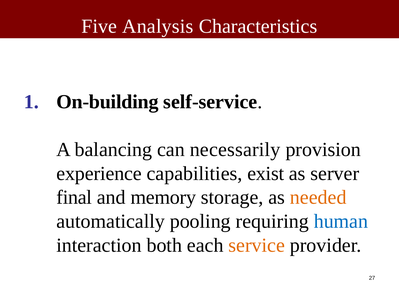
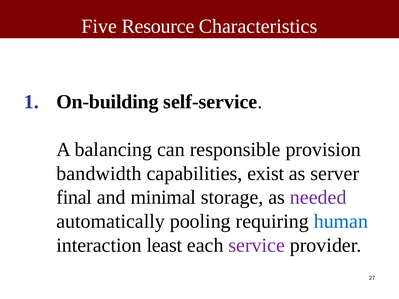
Analysis: Analysis -> Resource (158, 26)
necessarily: necessarily -> responsible (235, 150)
experience: experience -> bandwidth (99, 174)
memory: memory -> minimal (163, 198)
needed colour: orange -> purple (318, 198)
both: both -> least (164, 245)
service colour: orange -> purple (257, 245)
